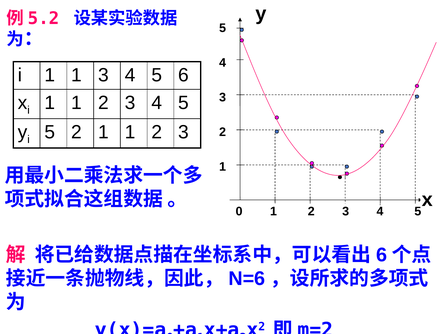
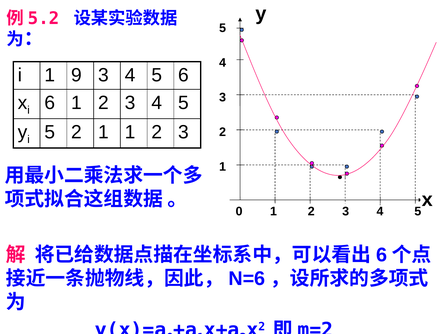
1: 1 -> 9 (77, 75)
x i 1: 1 -> 6 (50, 103)
